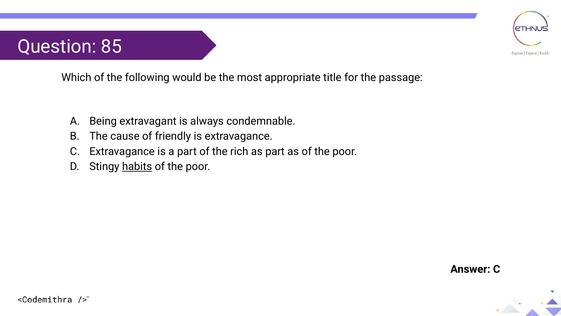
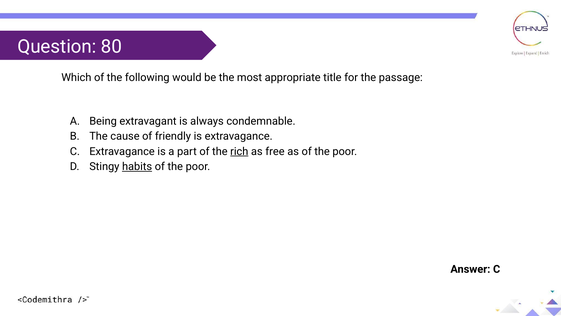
85: 85 -> 80 (111, 47)
rich underline: none -> present (239, 151)
as part: part -> free (275, 151)
